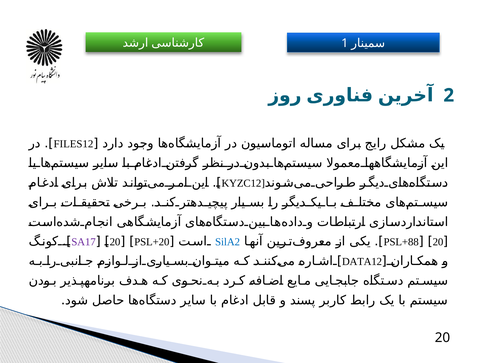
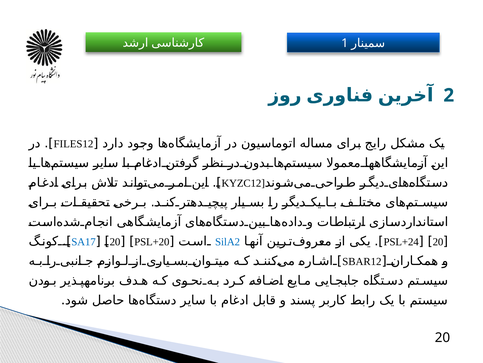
SA17 colour: purple -> blue (84, 242)
PSL+88: PSL+88 -> PSL+24 (401, 242)
DATA12: DATA12 -> SBAR12 (362, 261)
